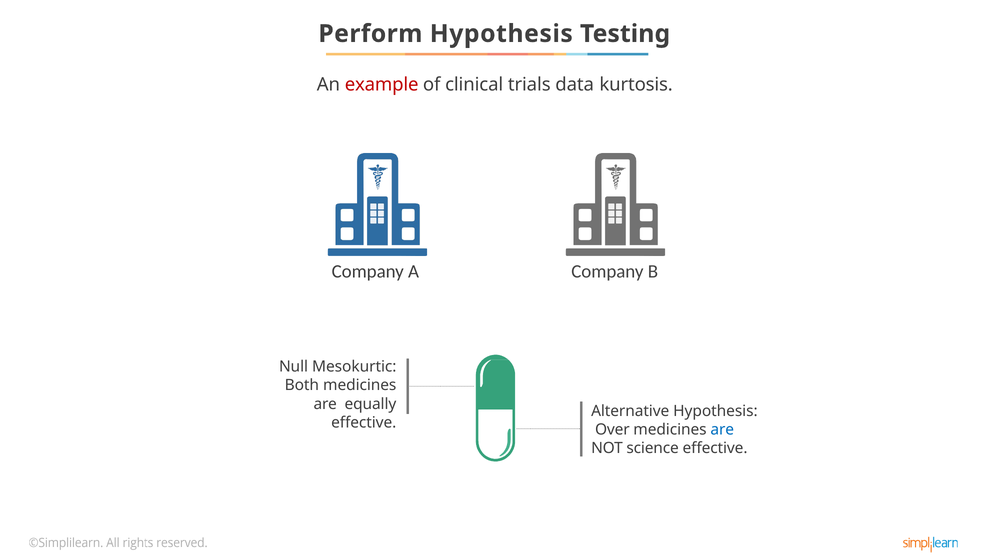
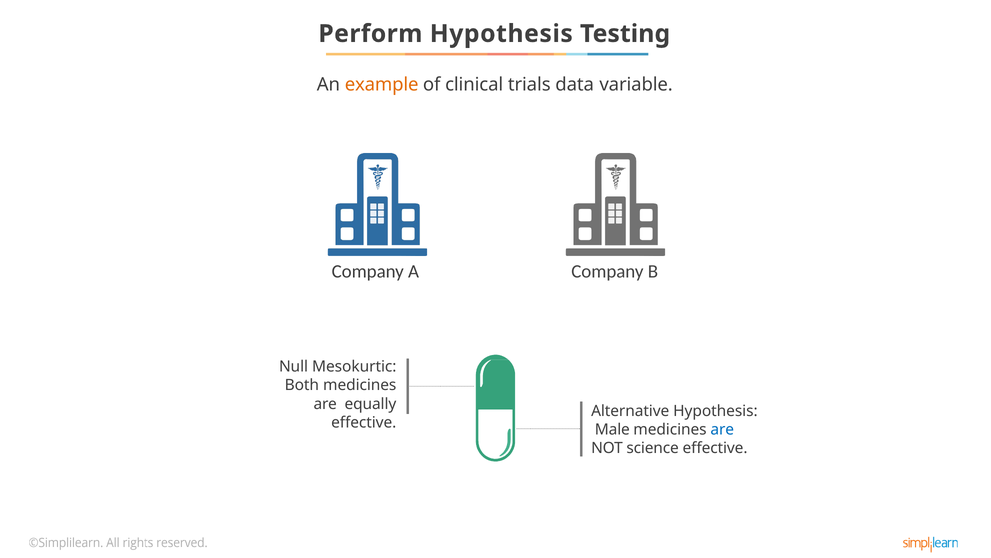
example colour: red -> orange (382, 84)
kurtosis: kurtosis -> variable (636, 84)
Over: Over -> Male (612, 429)
